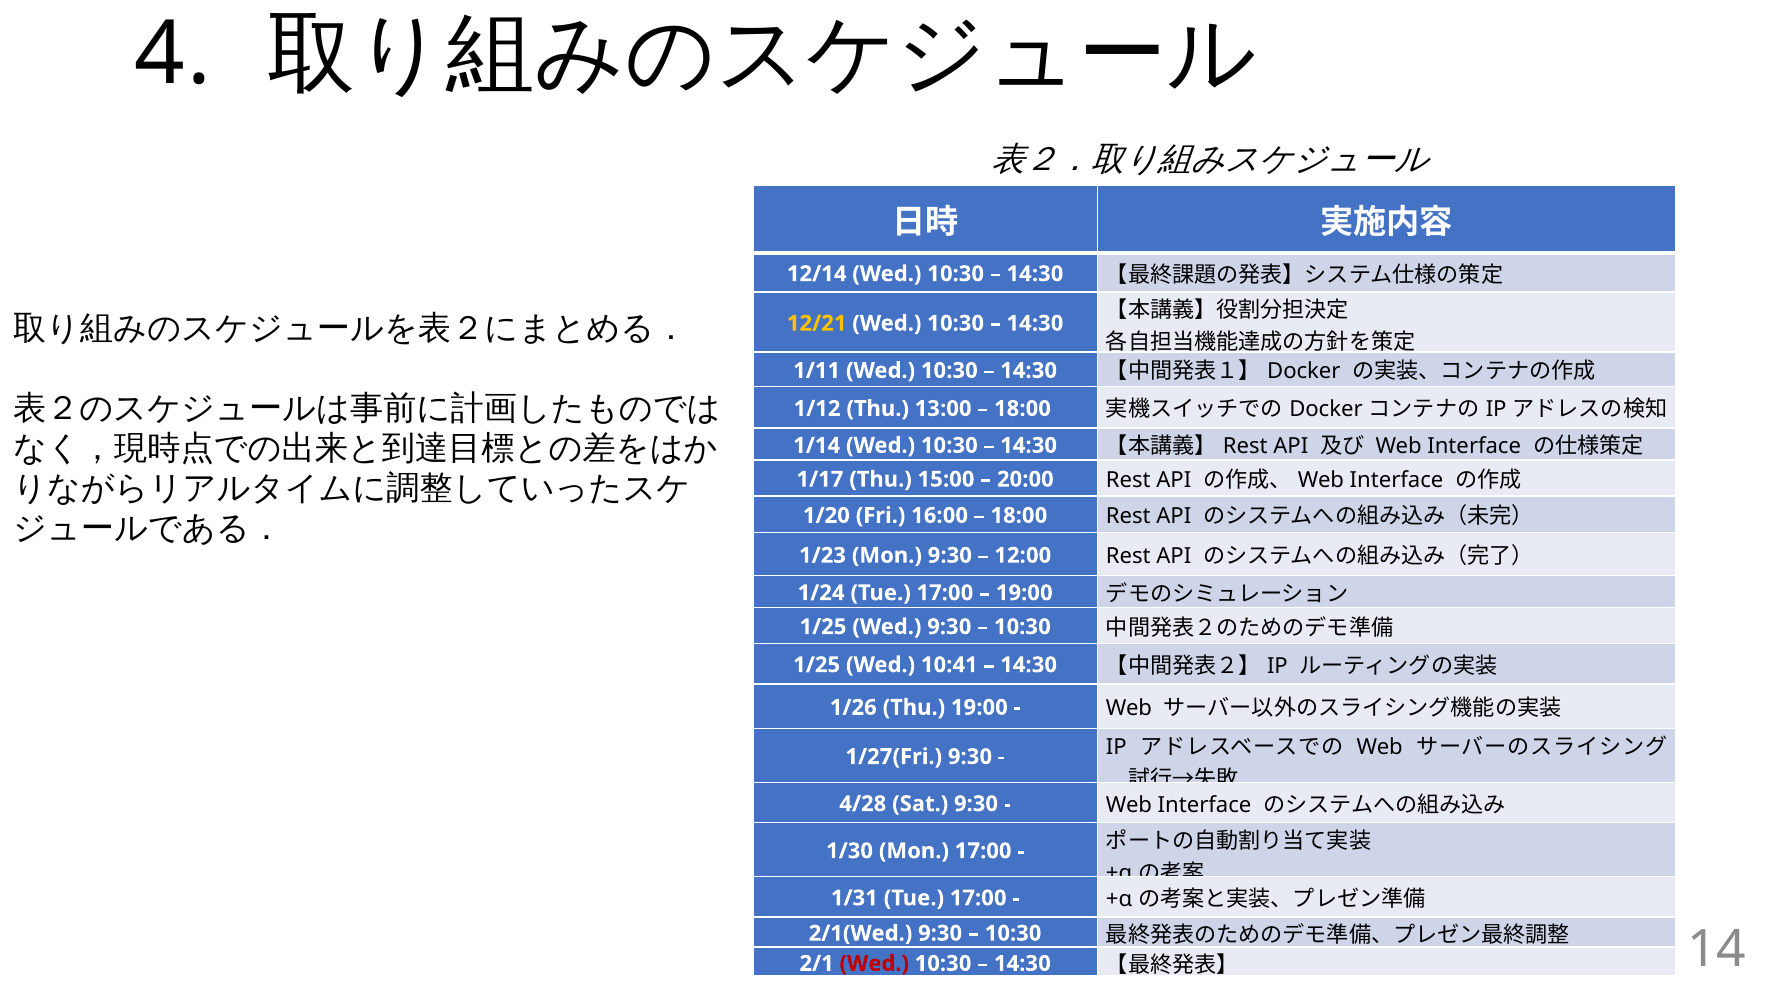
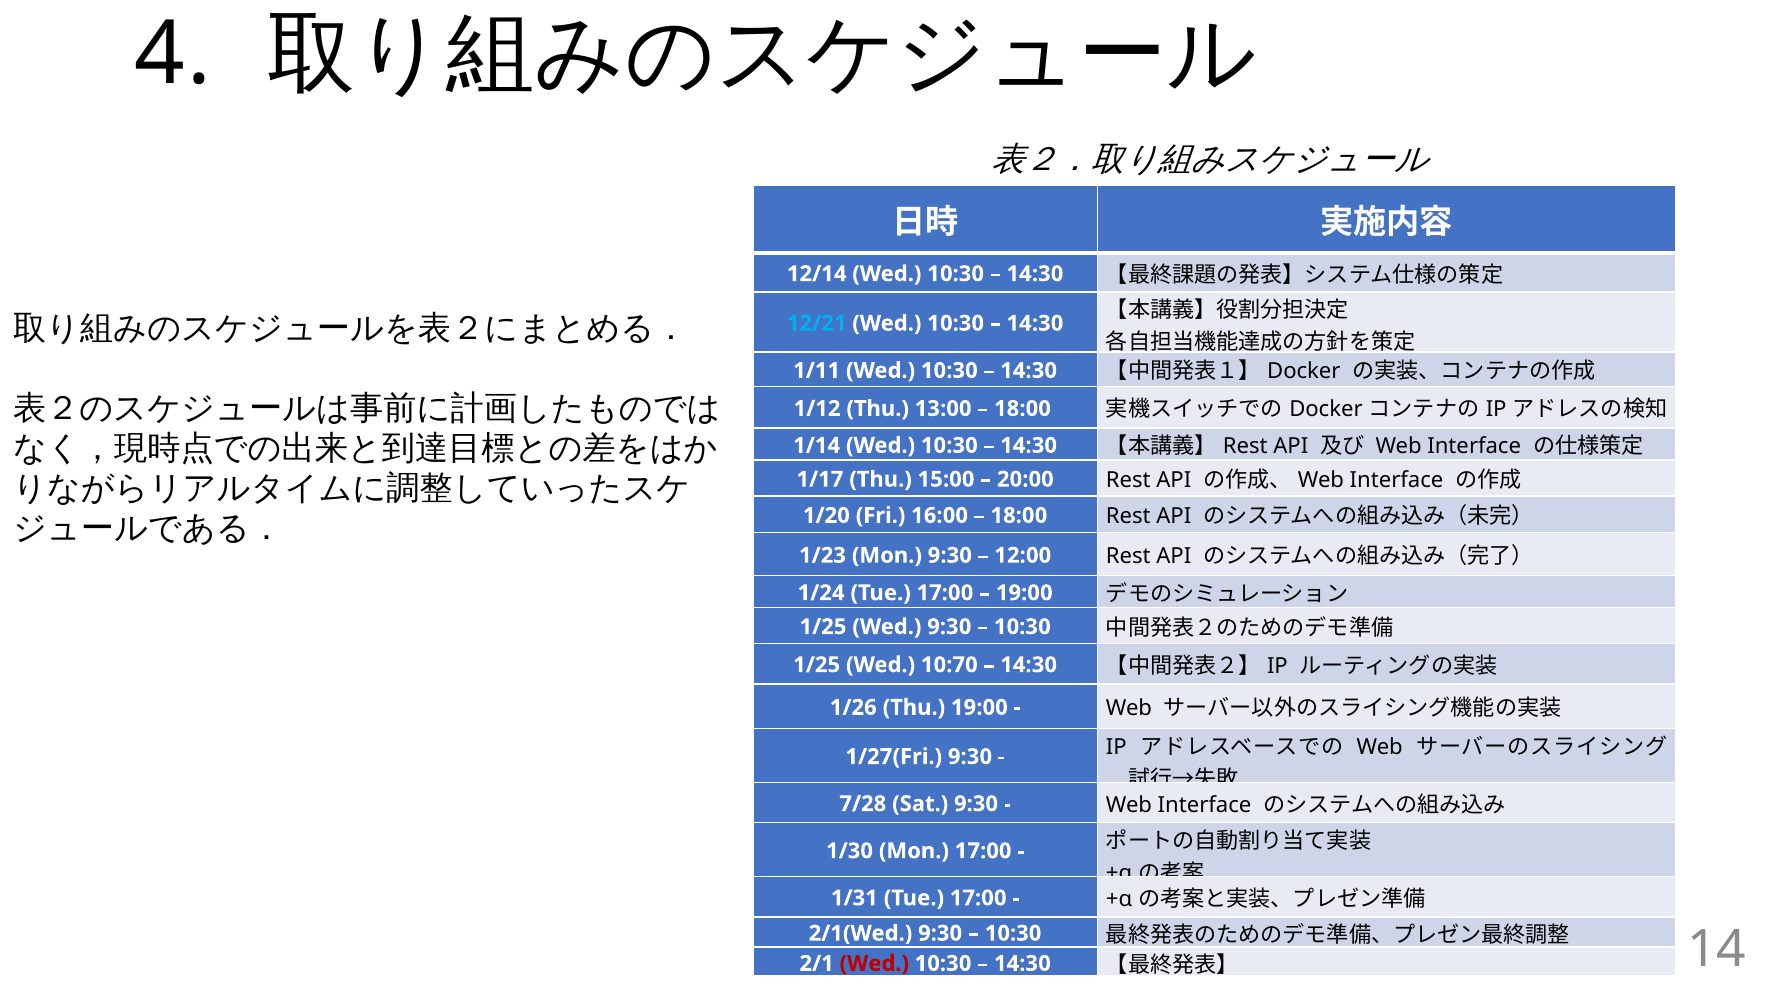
12/21 colour: yellow -> light blue (817, 323)
10:41: 10:41 -> 10:70 (949, 665)
4/28: 4/28 -> 7/28 (863, 804)
